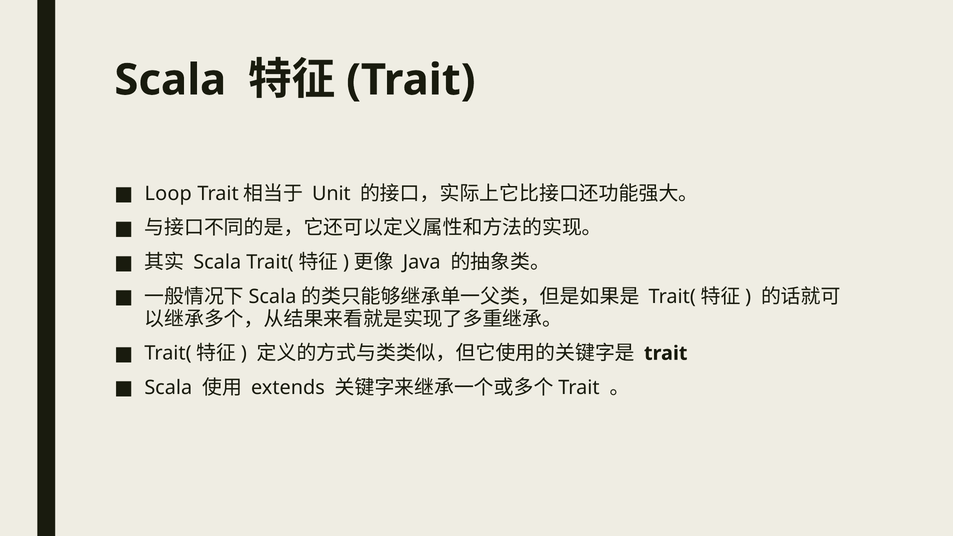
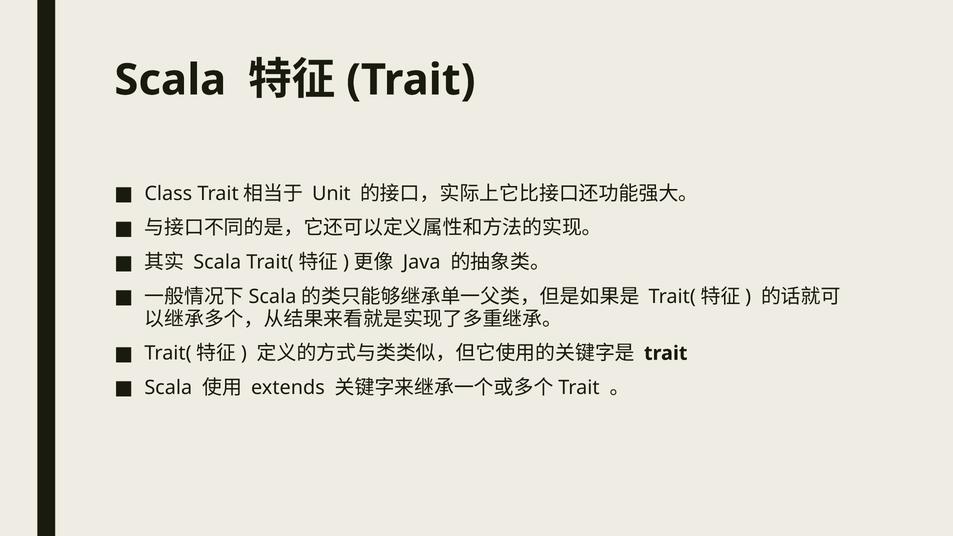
Loop: Loop -> Class (168, 194)
